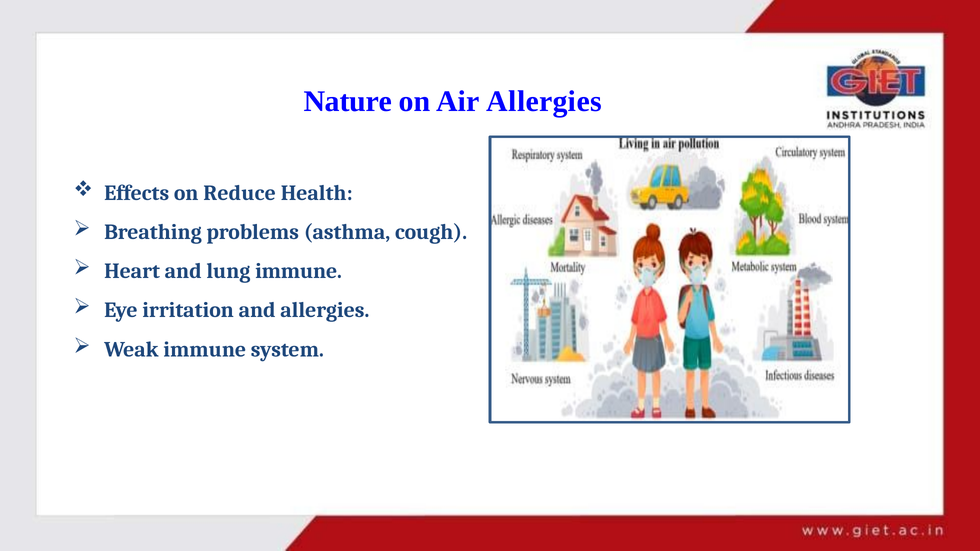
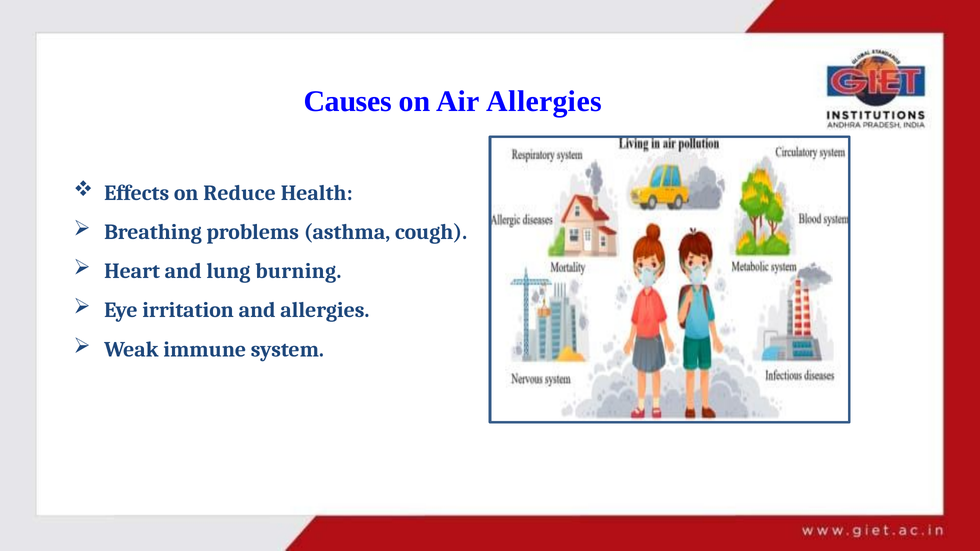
Nature: Nature -> Causes (348, 101)
lung immune: immune -> burning (298, 271)
